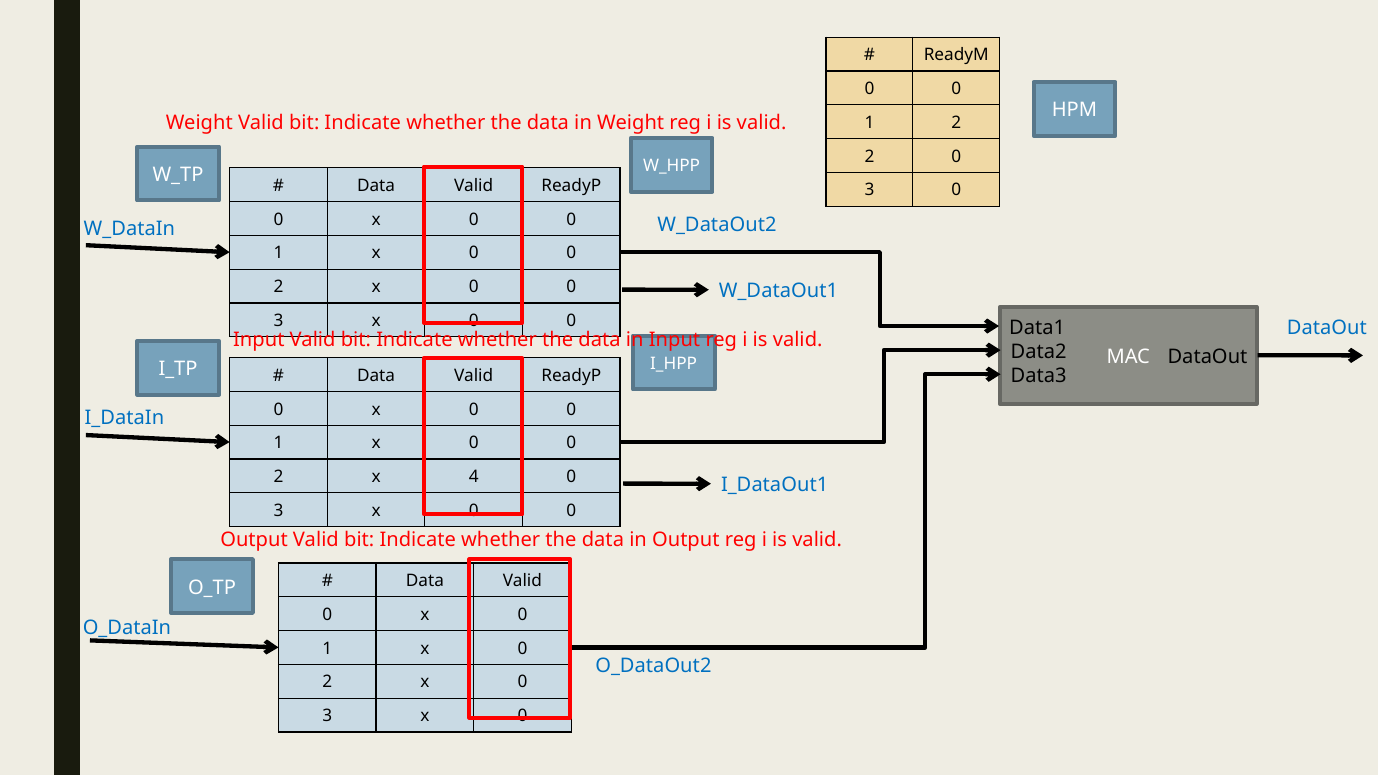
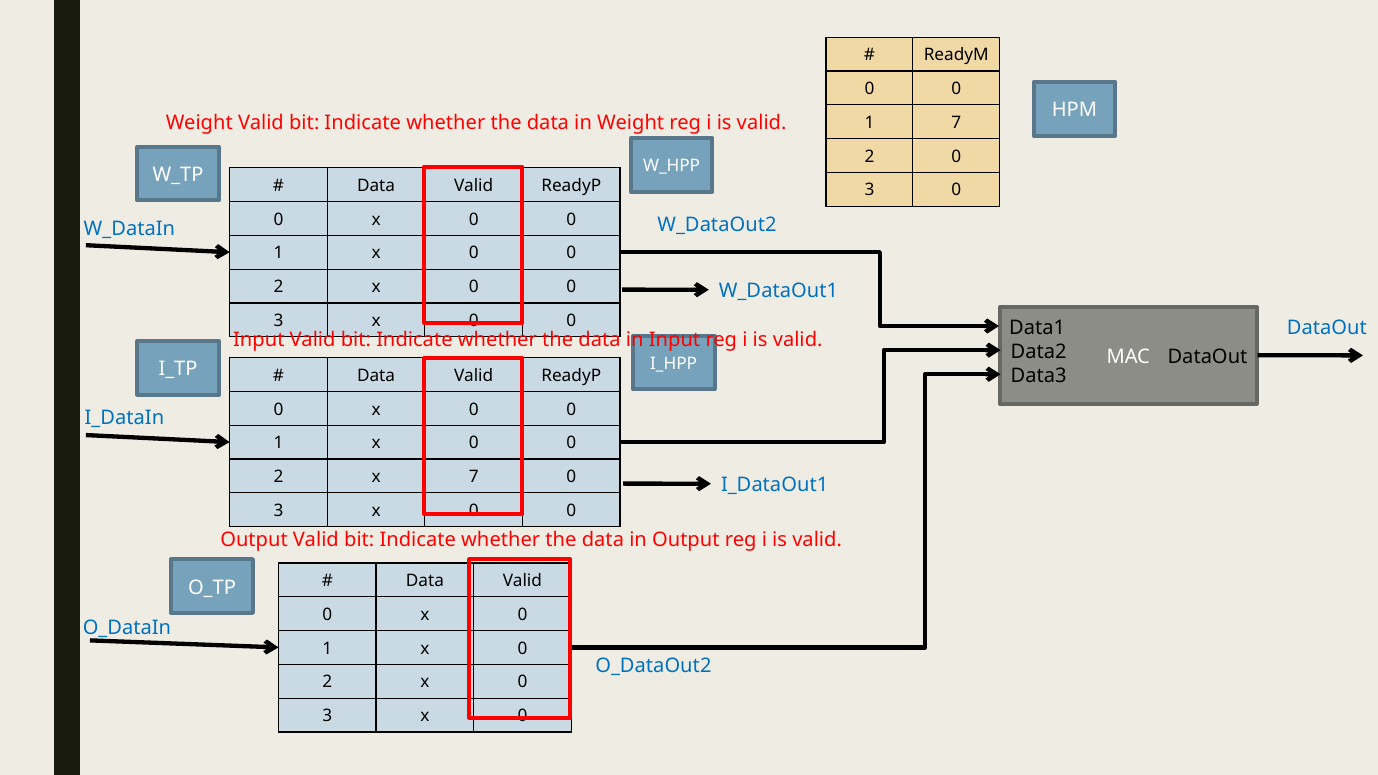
1 2: 2 -> 7 (956, 123)
x 4: 4 -> 7 (474, 477)
